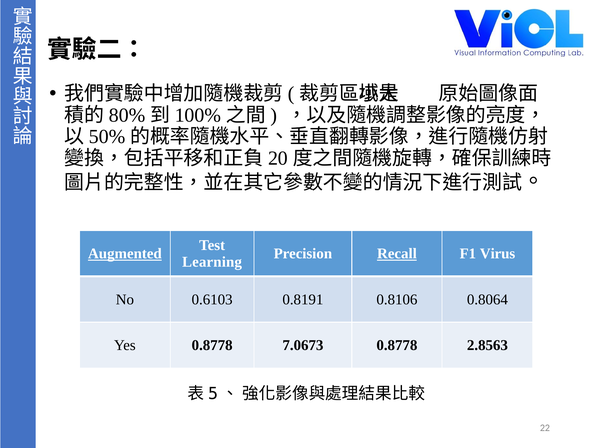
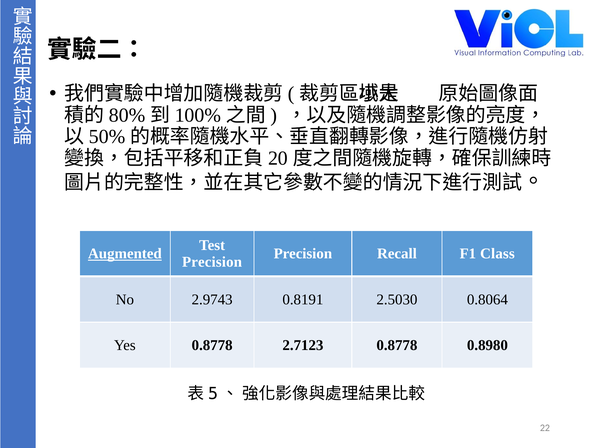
Recall underline: present -> none (397, 254)
Virus: Virus -> Class (497, 254)
Learning: Learning -> Precision (212, 262)
0.6103: 0.6103 -> 2.9743 (212, 299)
0.8106: 0.8106 -> 2.5030 (397, 299)
7.0673: 7.0673 -> 2.7123 (303, 345)
2.8563: 2.8563 -> 0.8980 (487, 345)
